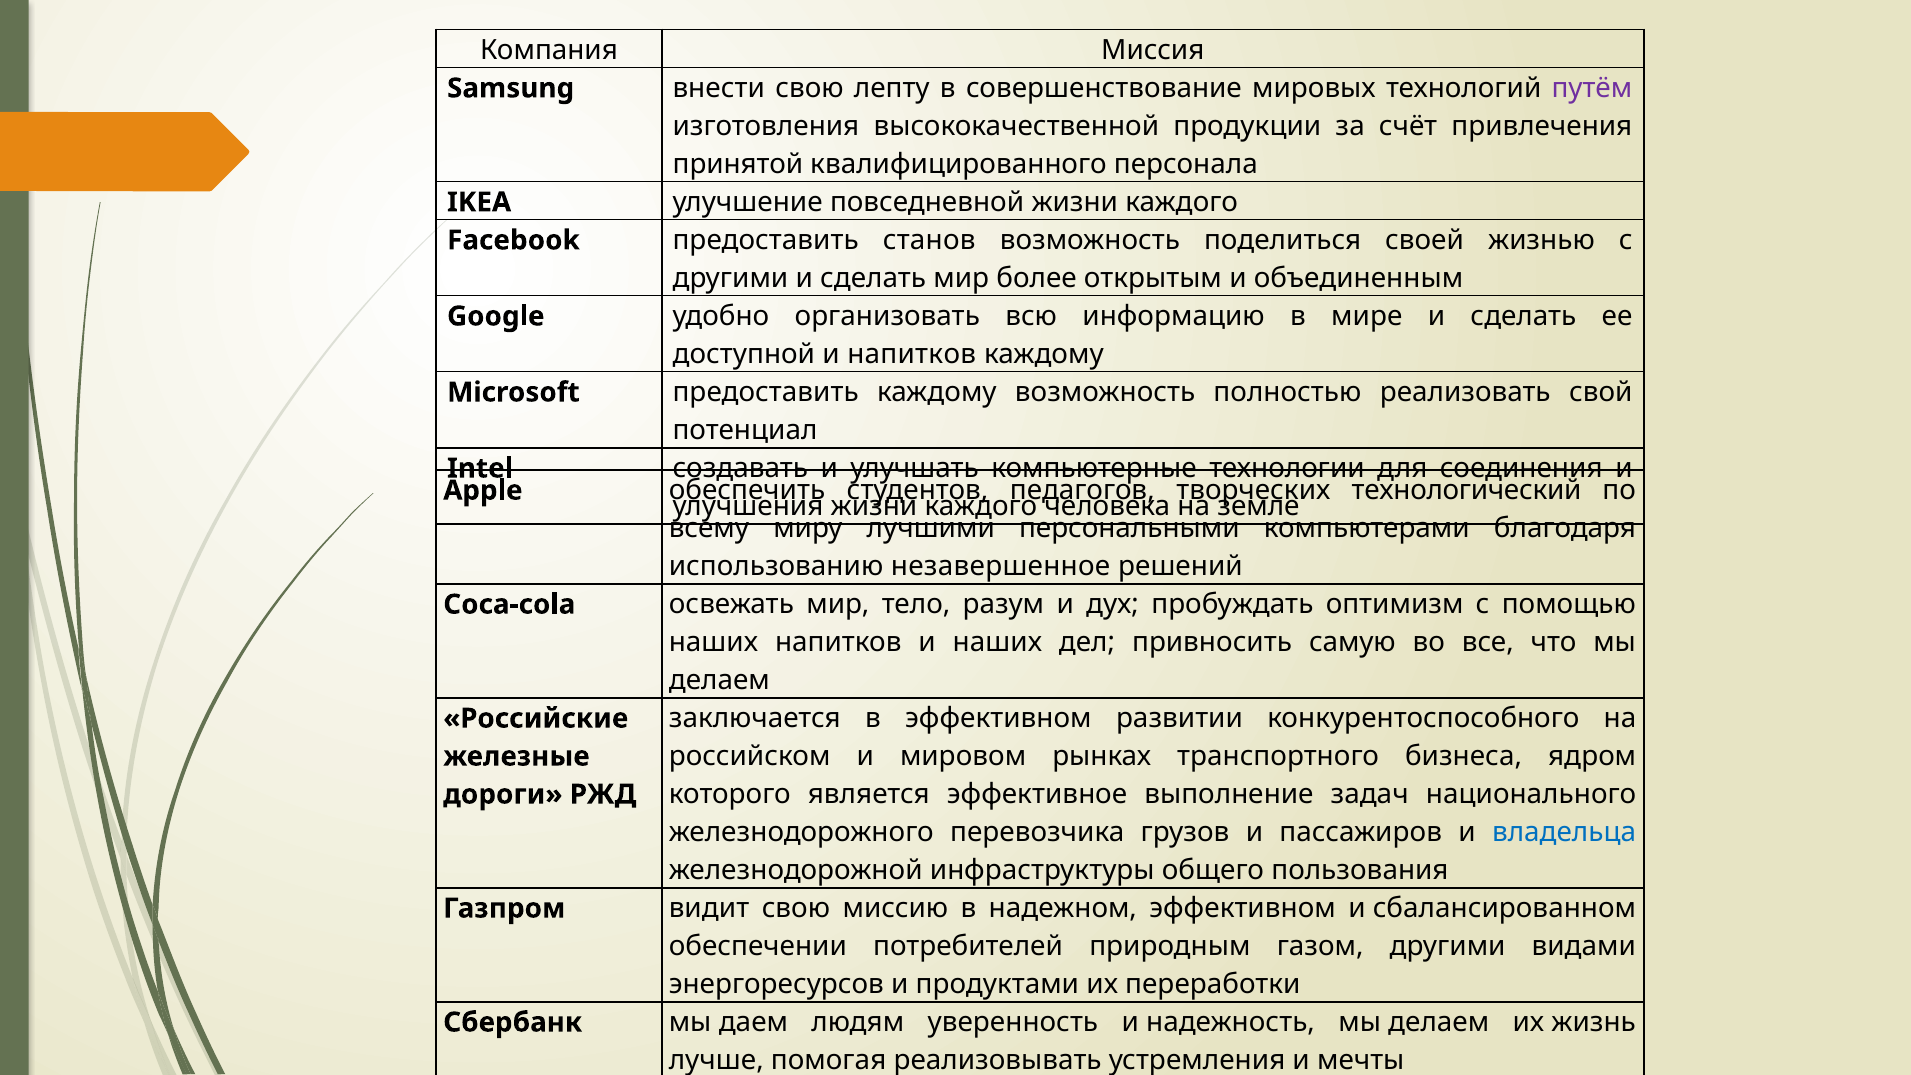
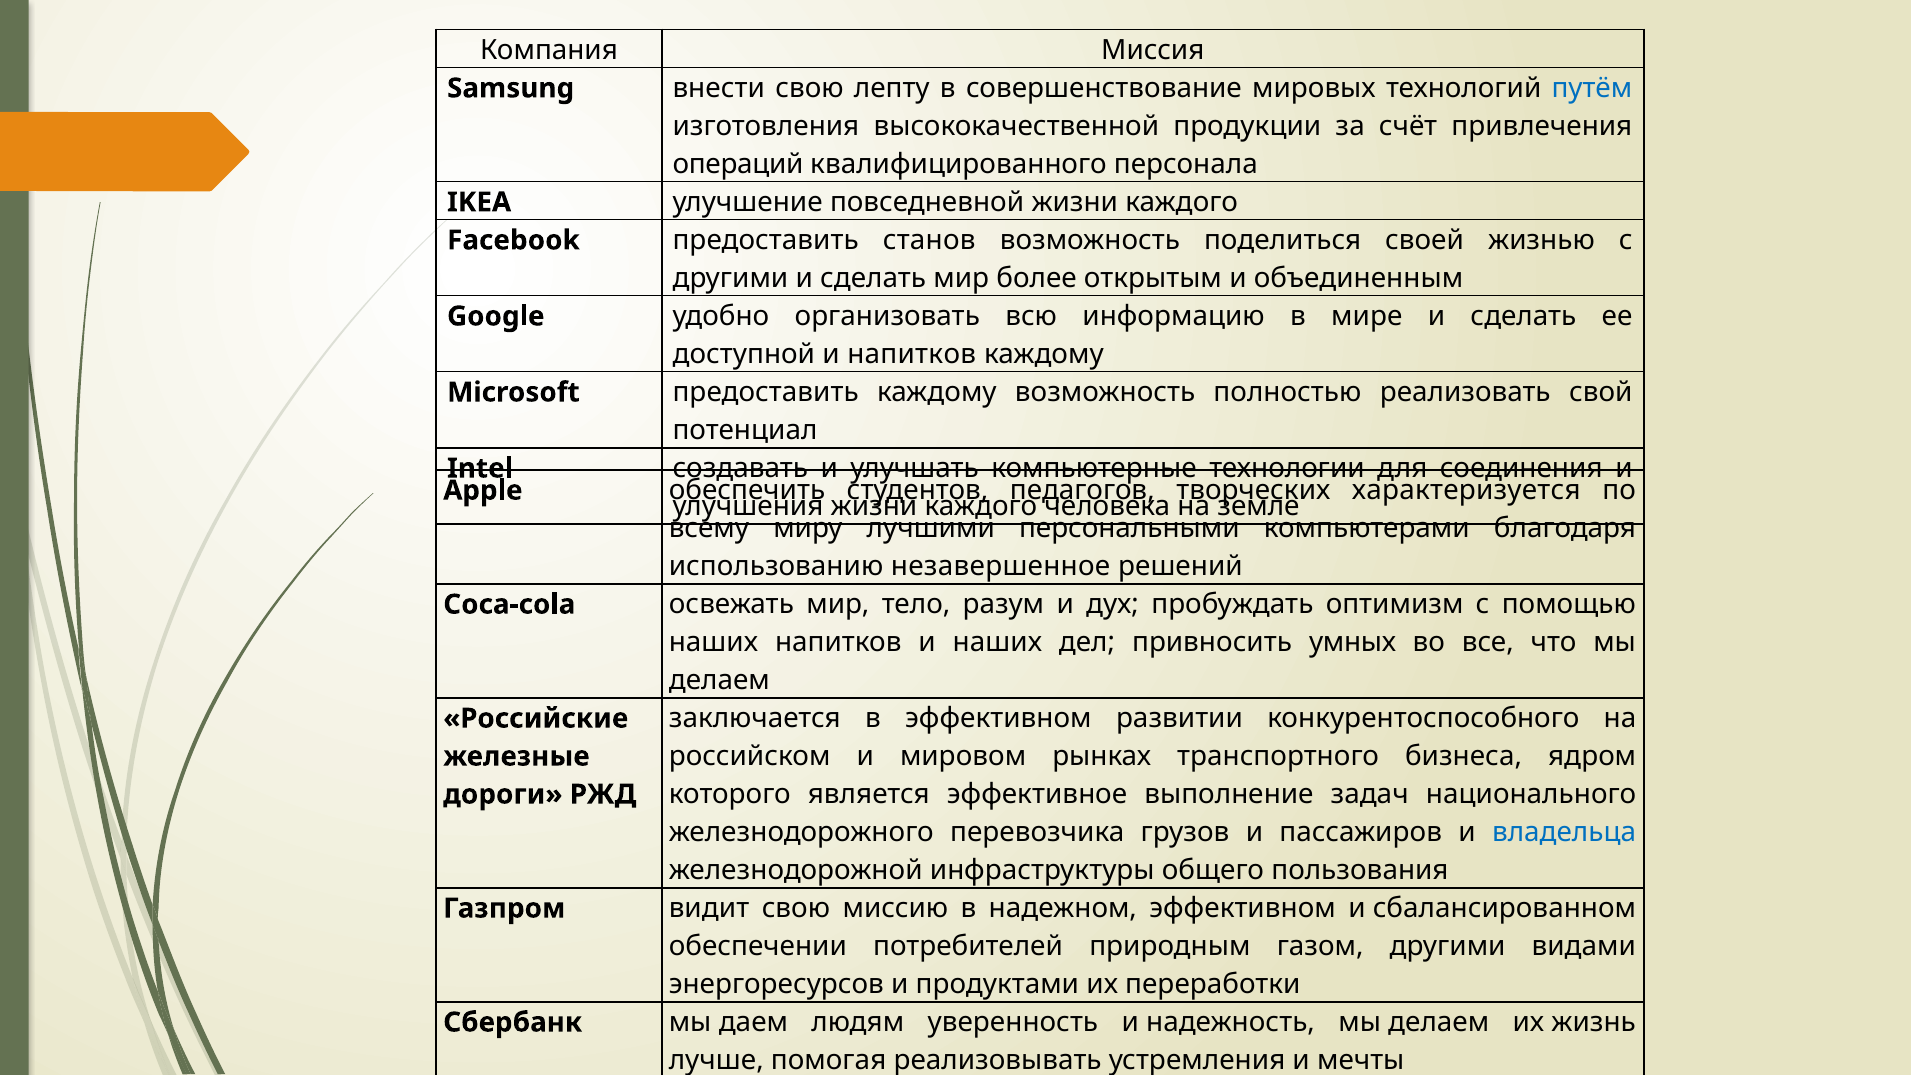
путём colour: purple -> blue (1592, 88)
принятой: принятой -> операций (738, 164)
технологический: технологический -> характеризуется (1466, 490)
привносить самую: самую -> умных (1353, 642)
